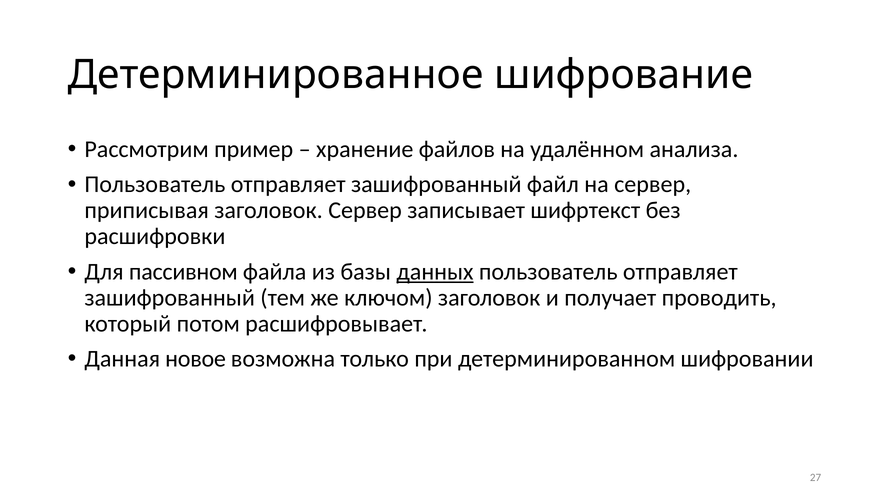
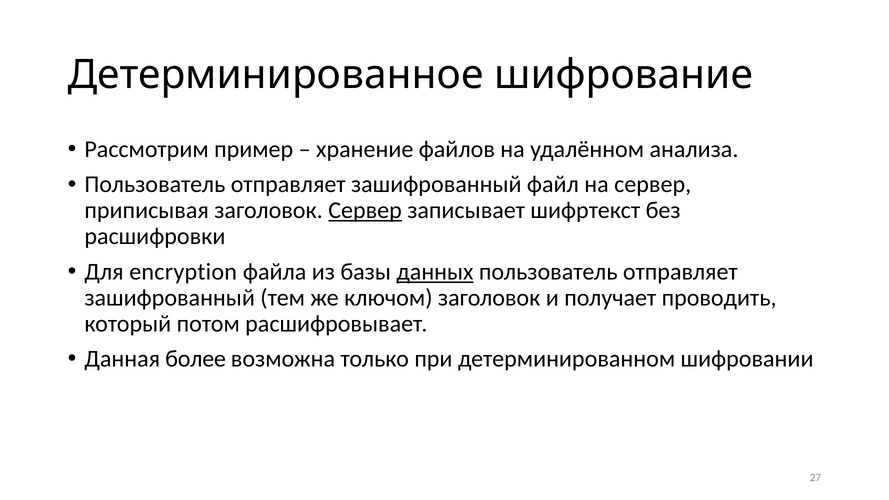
Сервер underline: none -> present (365, 211)
пассивном: пассивном -> encryption (183, 272)
новое: новое -> более (196, 359)
